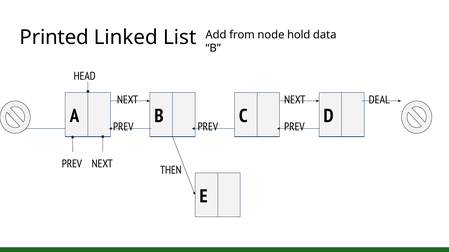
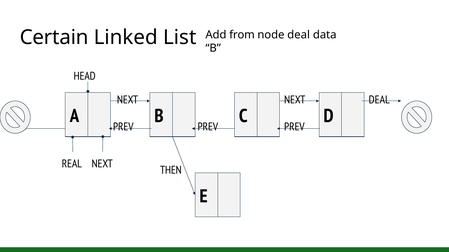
Printed: Printed -> Certain (54, 37)
node hold: hold -> deal (299, 35)
PREV: PREV -> REAL (72, 164)
